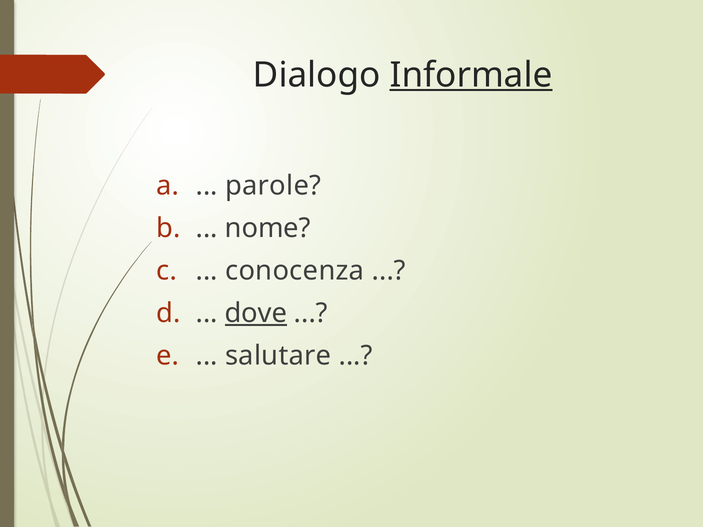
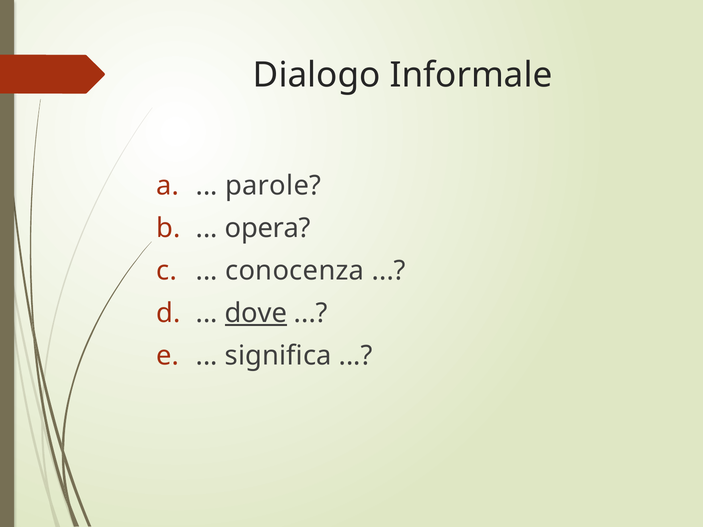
Informale underline: present -> none (471, 75)
nome: nome -> opera (268, 228)
salutare: salutare -> significa (278, 356)
